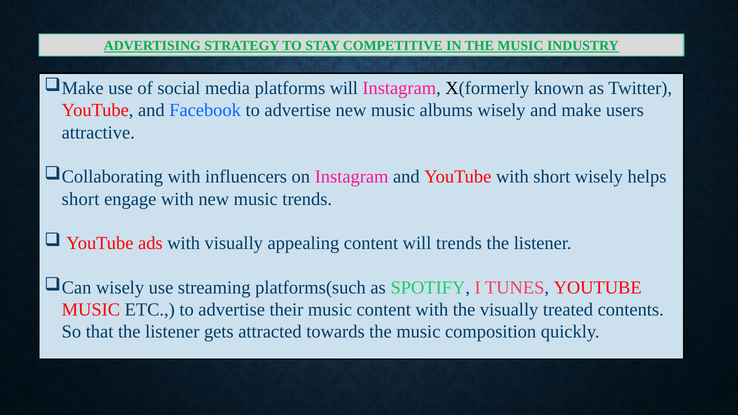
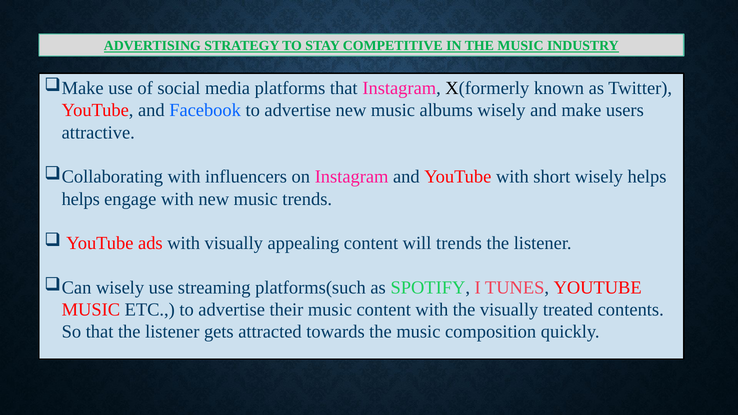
platforms will: will -> that (344, 88)
short: short -> helps (81, 199)
